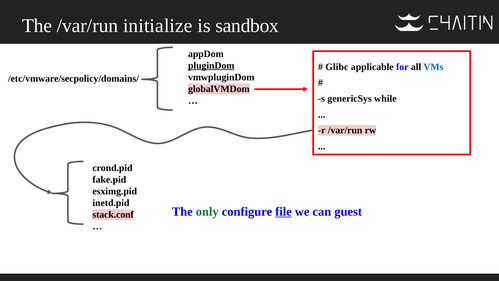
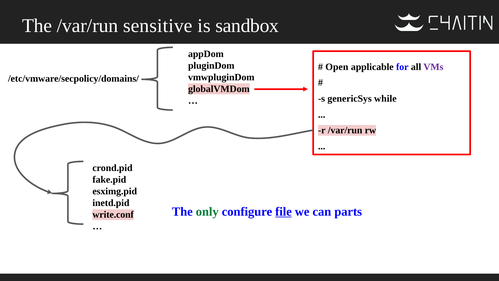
initialize: initialize -> sensitive (158, 26)
pluginDom underline: present -> none (211, 66)
Glibc: Glibc -> Open (337, 67)
VMs colour: blue -> purple (433, 67)
guest: guest -> parts (348, 211)
stack.conf: stack.conf -> write.conf (113, 214)
